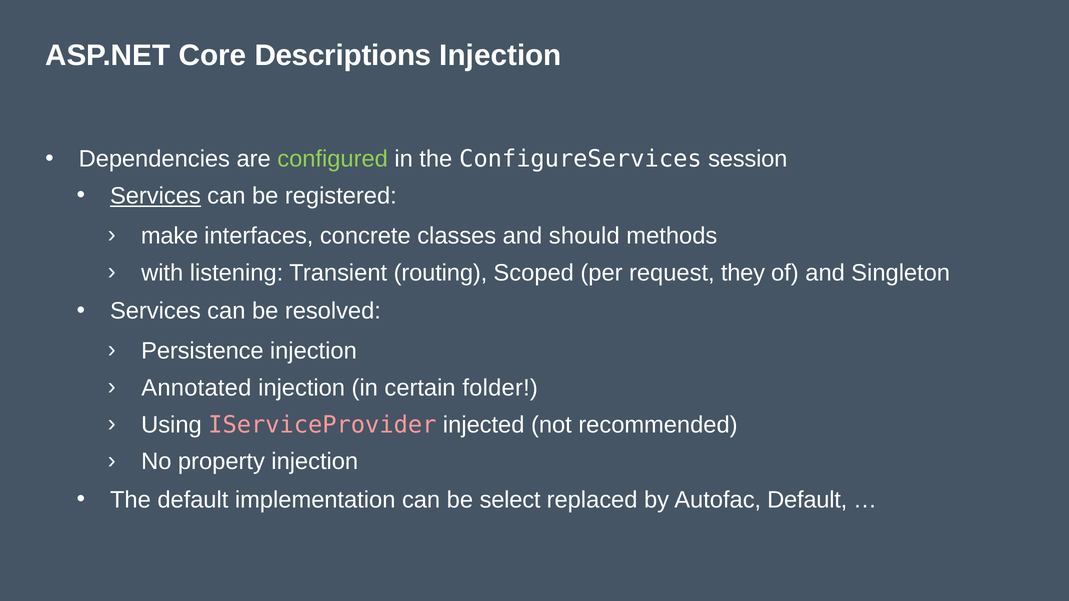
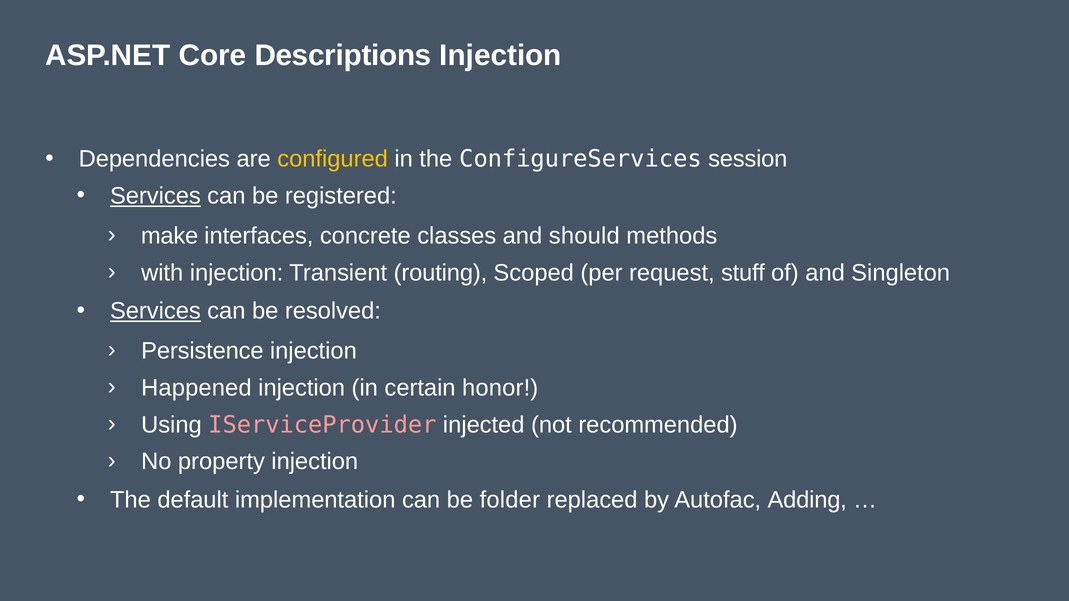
configured colour: light green -> yellow (333, 159)
with listening: listening -> injection (237, 273)
they: they -> stuff (743, 273)
Services underline: none -> present (155, 311)
Annotated: Annotated -> Happened (196, 388)
folder: folder -> honor (500, 388)
select: select -> folder (510, 500)
Autofac Default: Default -> Adding (807, 500)
